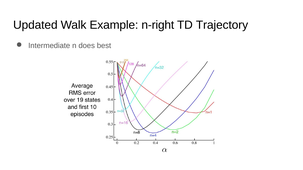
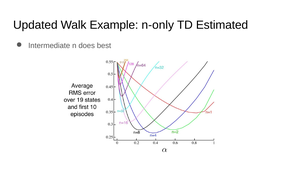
n-right: n-right -> n-only (158, 25)
Trajectory: Trajectory -> Estimated (222, 25)
